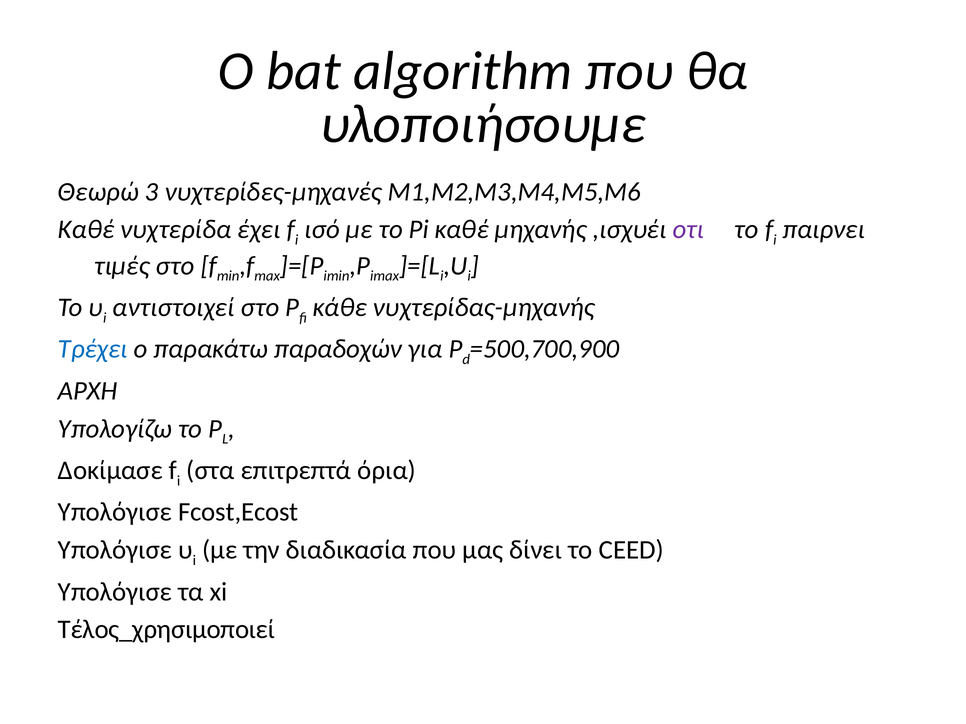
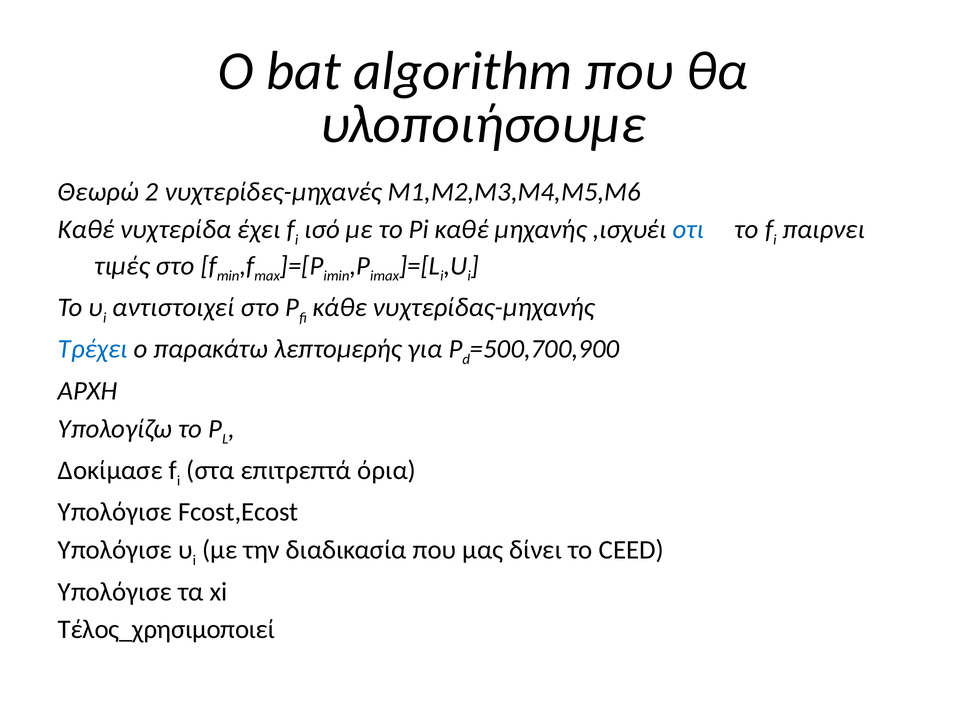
3: 3 -> 2 (152, 192)
οτι colour: purple -> blue (688, 230)
παραδοχών: παραδοχών -> λεπτομερής (338, 349)
